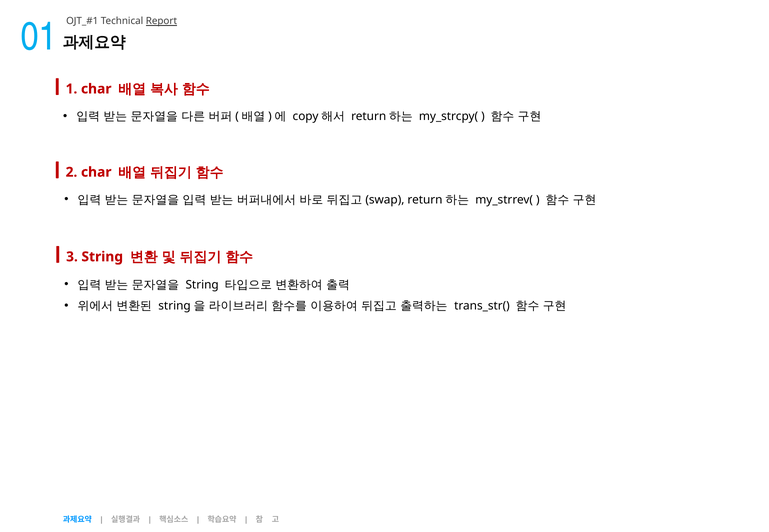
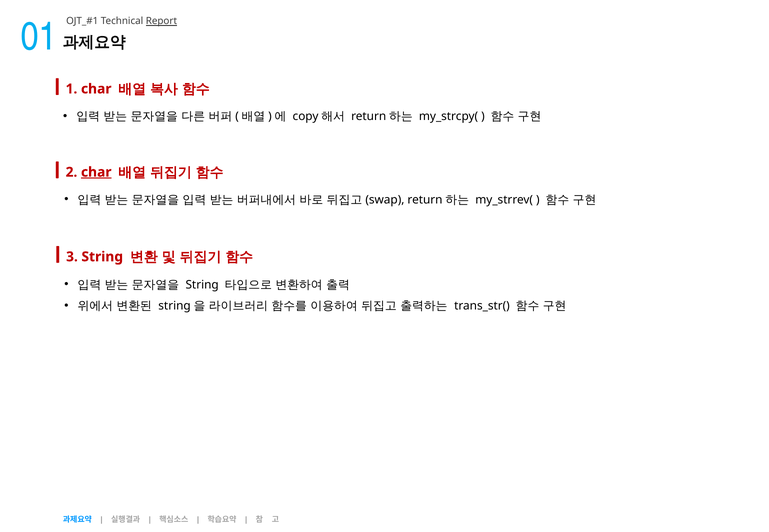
char underline: none -> present (96, 172)
